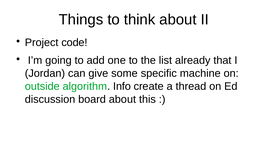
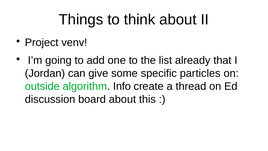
code: code -> venv (74, 43)
machine: machine -> particles (200, 73)
